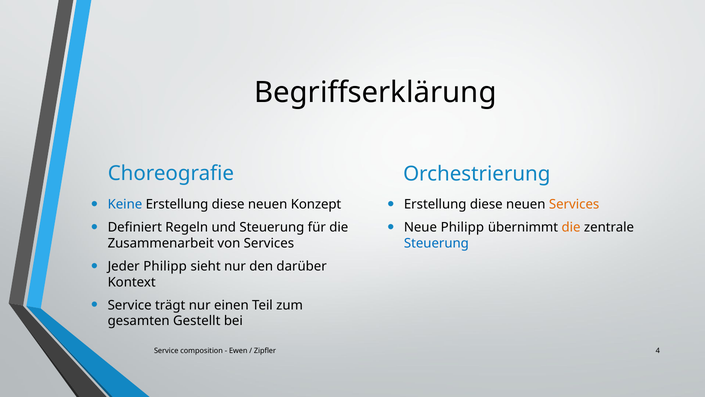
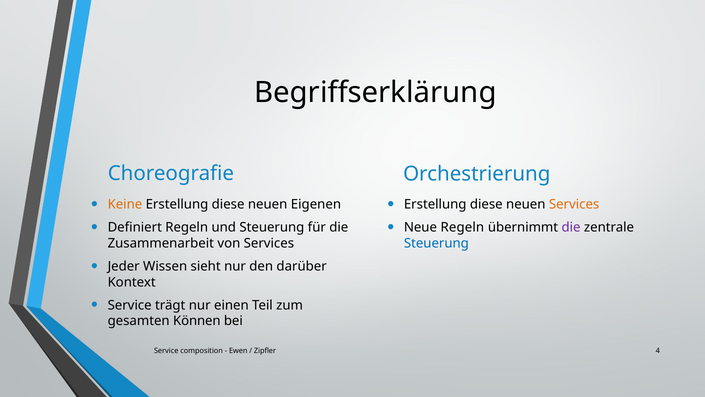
Keine colour: blue -> orange (125, 204)
Konzept: Konzept -> Eigenen (316, 204)
Neue Philipp: Philipp -> Regeln (462, 227)
die colour: orange -> purple (571, 227)
Jeder Philipp: Philipp -> Wissen (165, 266)
Gestellt: Gestellt -> Können (197, 321)
